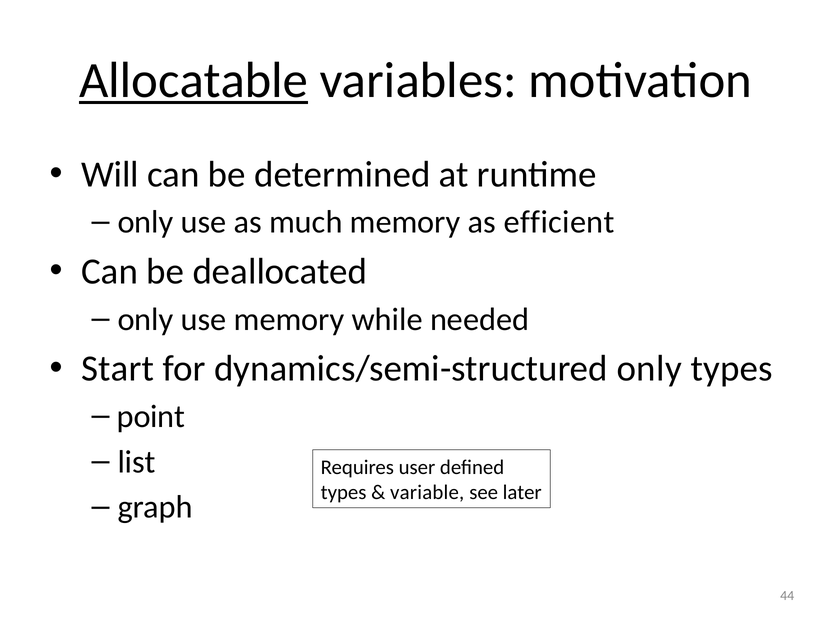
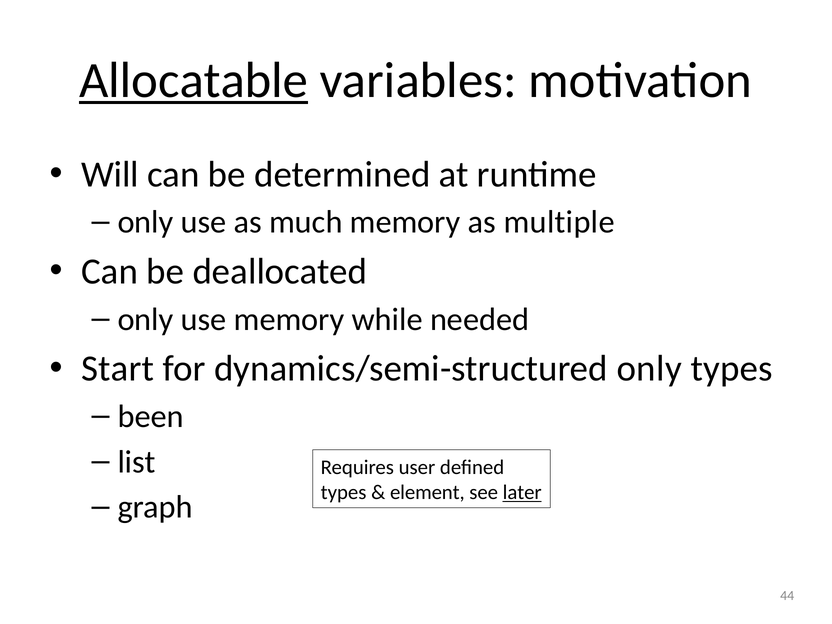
efficient: efficient -> multiple (559, 222)
point: point -> been (151, 417)
variable: variable -> element (427, 493)
later underline: none -> present (522, 493)
